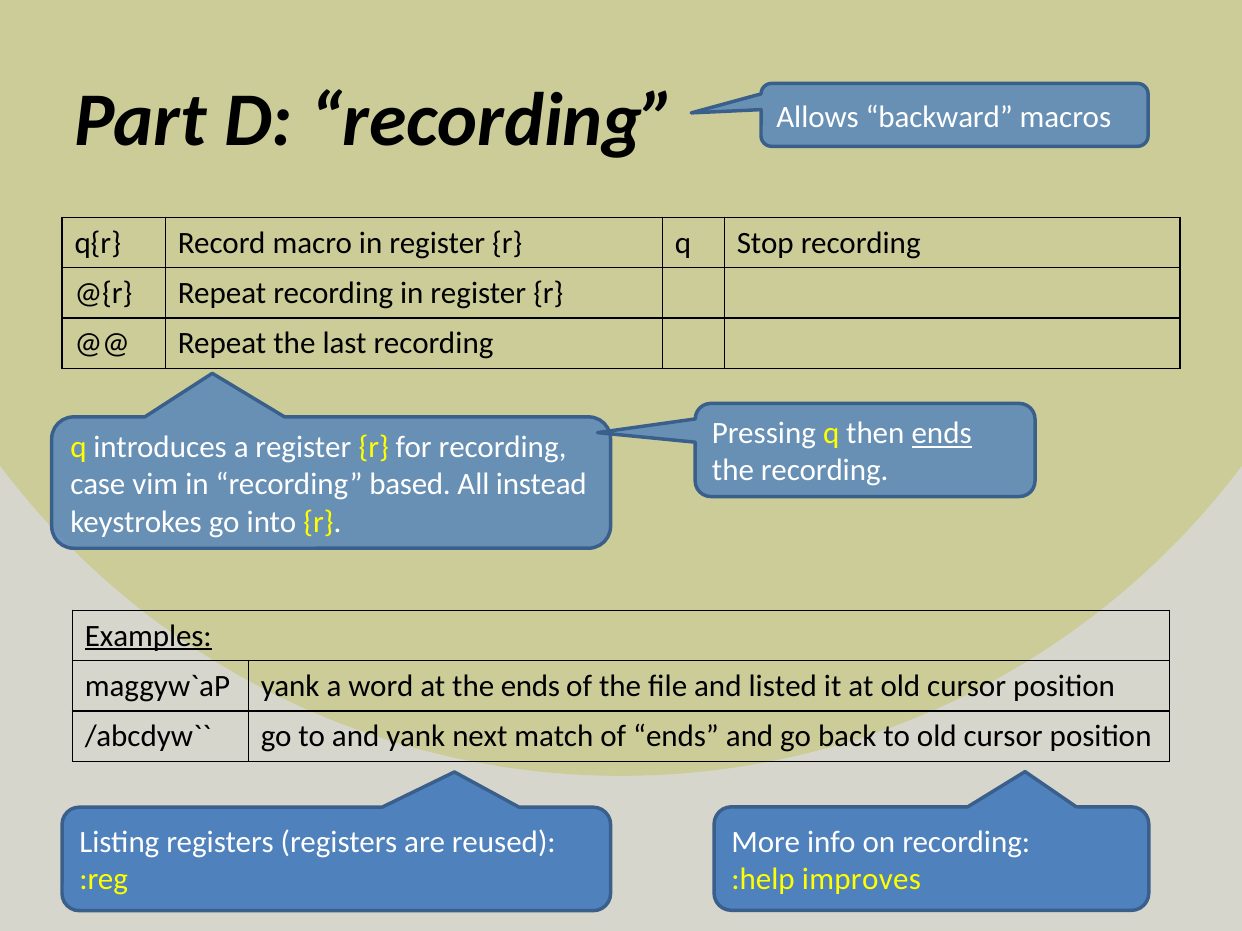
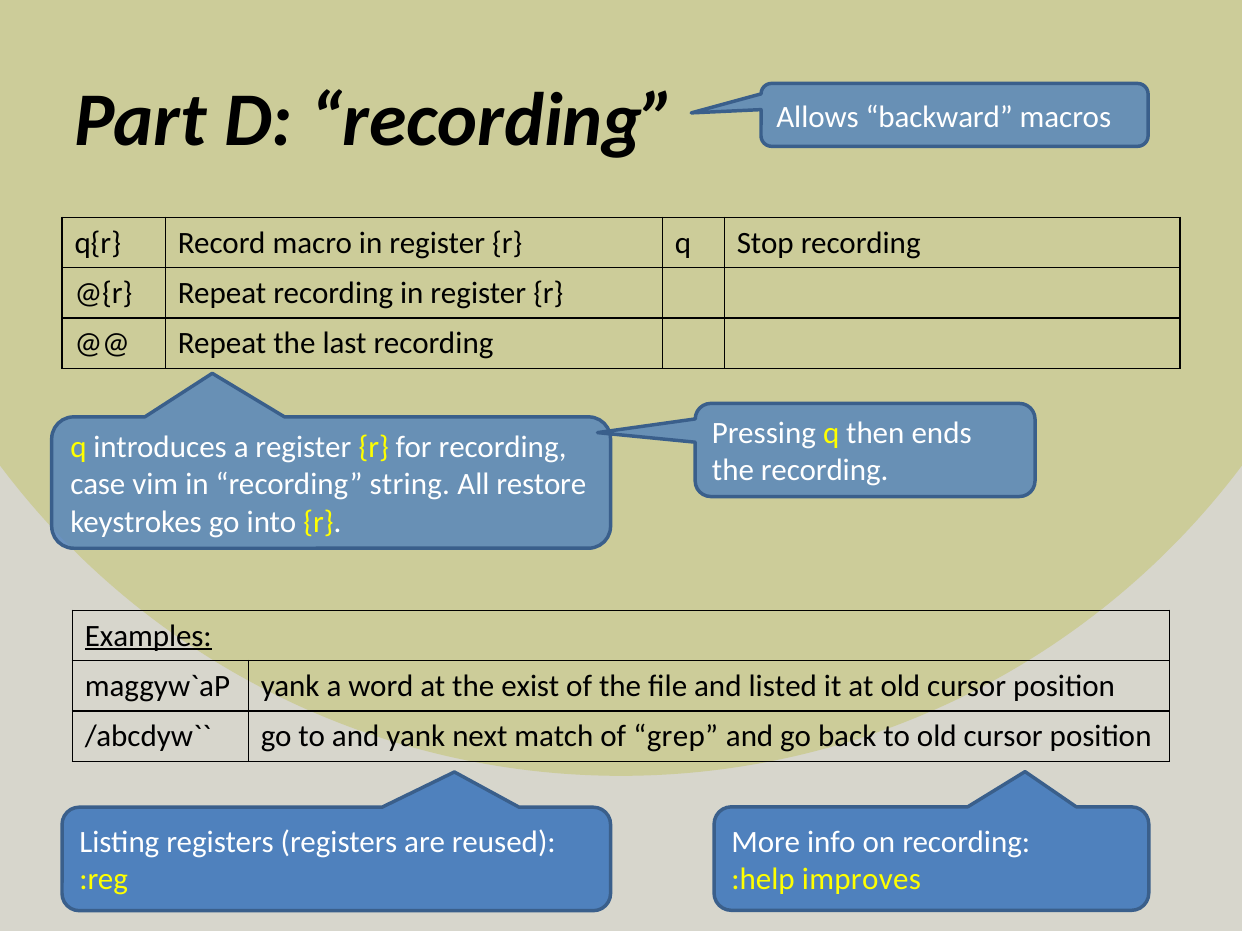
ends underline: present -> none (942, 434)
based: based -> string (410, 485)
instead: instead -> restore (541, 485)
the ends: ends -> exist (530, 687)
of ends: ends -> grep (676, 737)
